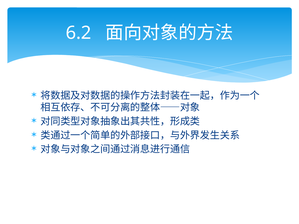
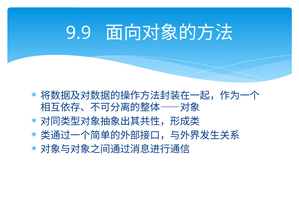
6.2: 6.2 -> 9.9 (79, 33)
